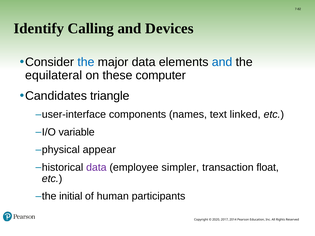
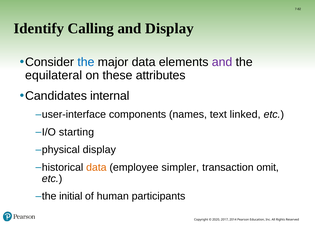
and Devices: Devices -> Display (169, 28)
and colour: blue -> purple (222, 62)
computer: computer -> attributes (161, 75)
triangle: triangle -> internal (110, 96)
variable: variable -> starting (77, 132)
physical appear: appear -> display (99, 150)
data colour: purple -> orange (96, 168)
float: float -> omit (268, 168)
